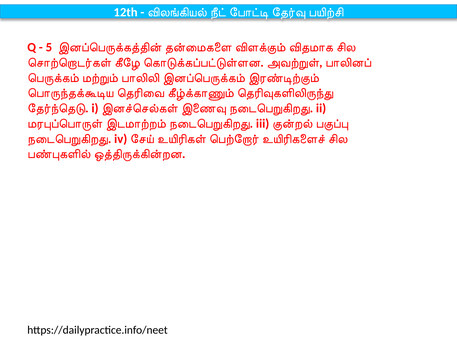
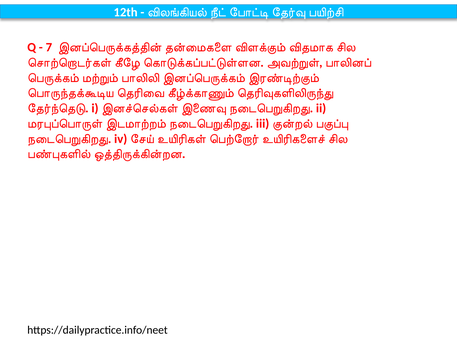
5: 5 -> 7 (49, 47)
